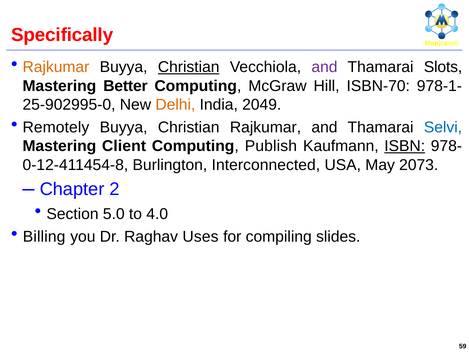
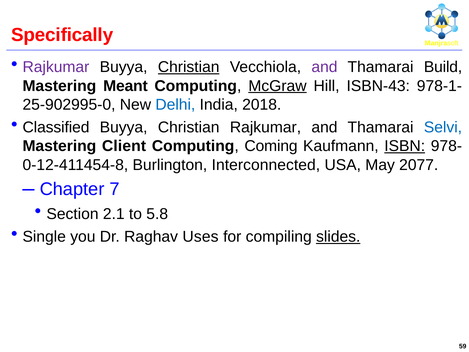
Rajkumar colour: orange -> purple (56, 67)
Slots: Slots -> Build (443, 67)
Better: Better -> Meant (125, 86)
McGraw underline: none -> present (277, 86)
ISBN-70: ISBN-70 -> ISBN-43 (378, 86)
Delhi colour: orange -> blue (175, 105)
2049: 2049 -> 2018 (262, 105)
Remotely: Remotely -> Classified (56, 127)
Publish: Publish -> Coming (271, 146)
2073: 2073 -> 2077 (419, 165)
2: 2 -> 7 (114, 189)
5.0: 5.0 -> 2.1 (114, 214)
4.0: 4.0 -> 5.8 (157, 214)
Billing: Billing -> Single (44, 237)
slides underline: none -> present (338, 237)
